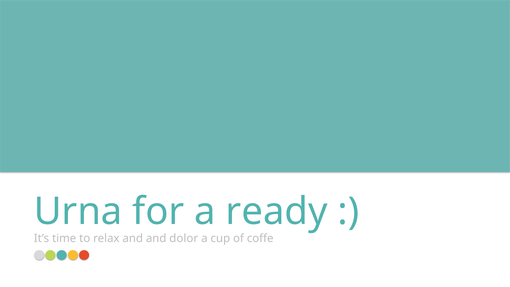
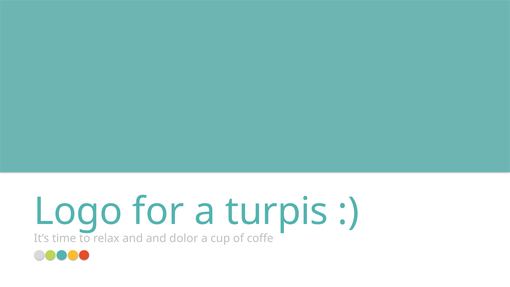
Urna: Urna -> Logo (78, 211)
ready: ready -> turpis (277, 211)
